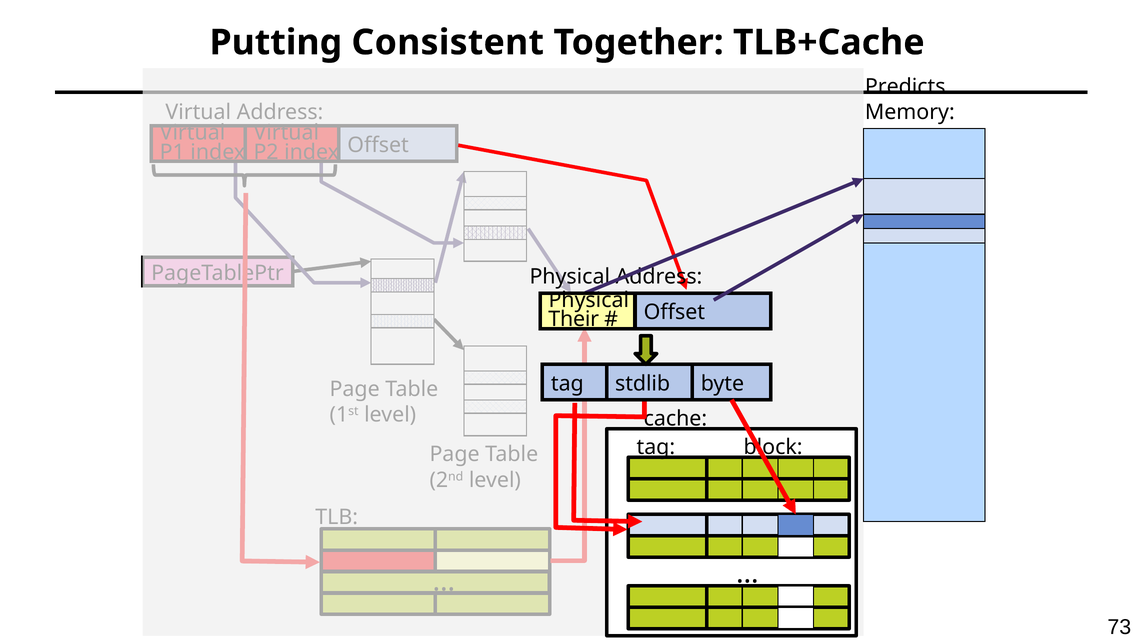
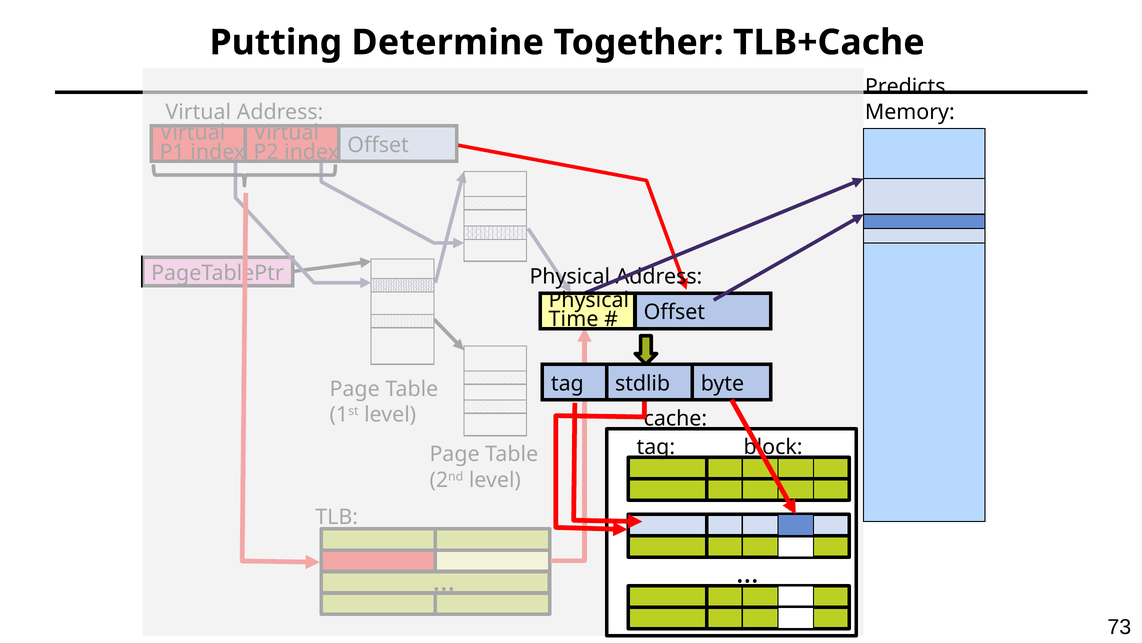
Consistent: Consistent -> Determine (448, 42)
Their: Their -> Time (574, 319)
